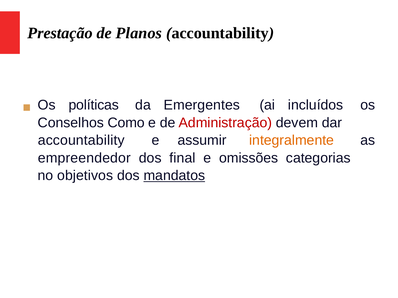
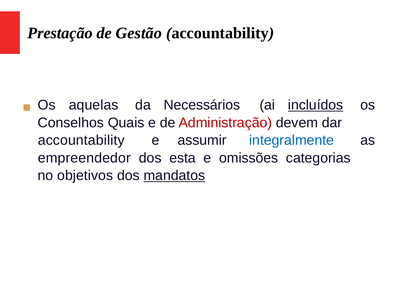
Planos: Planos -> Gestão (139, 33)
políticas: políticas -> aquelas (94, 105)
Emergentes: Emergentes -> Necessários (202, 105)
incluídos underline: none -> present (316, 105)
Como: Como -> Quais (126, 123)
integralmente colour: orange -> blue (292, 141)
final: final -> esta (183, 158)
